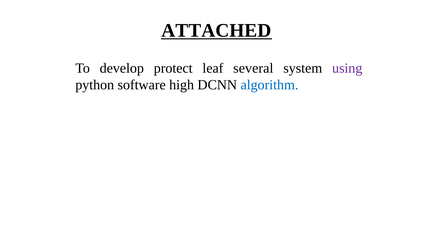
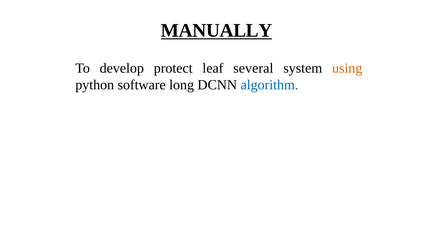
ATTACHED: ATTACHED -> MANUALLY (217, 30)
using colour: purple -> orange (347, 68)
high: high -> long (182, 85)
